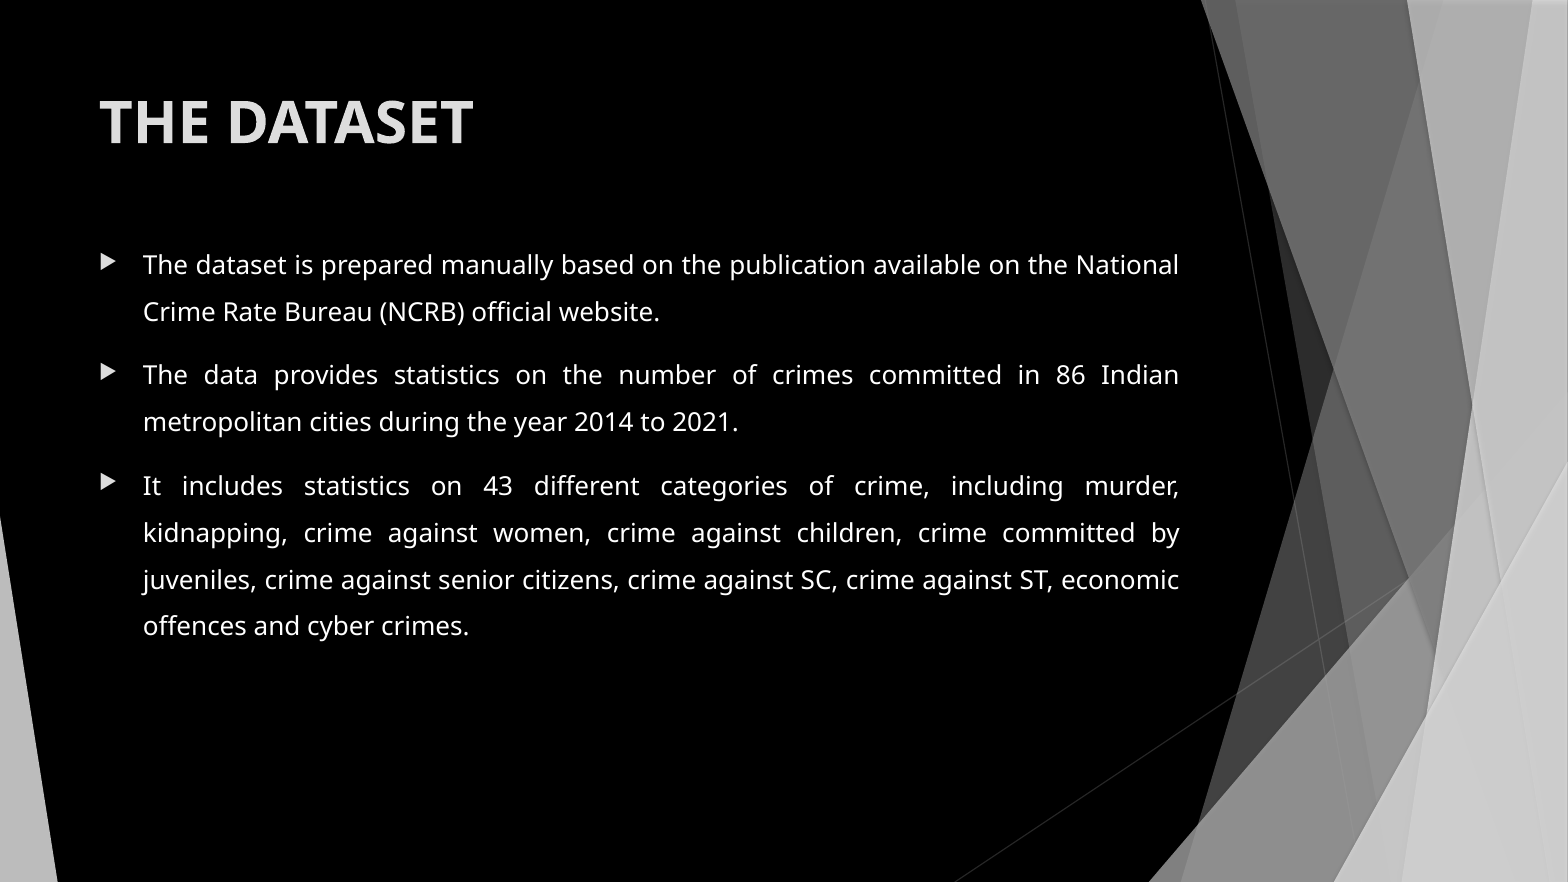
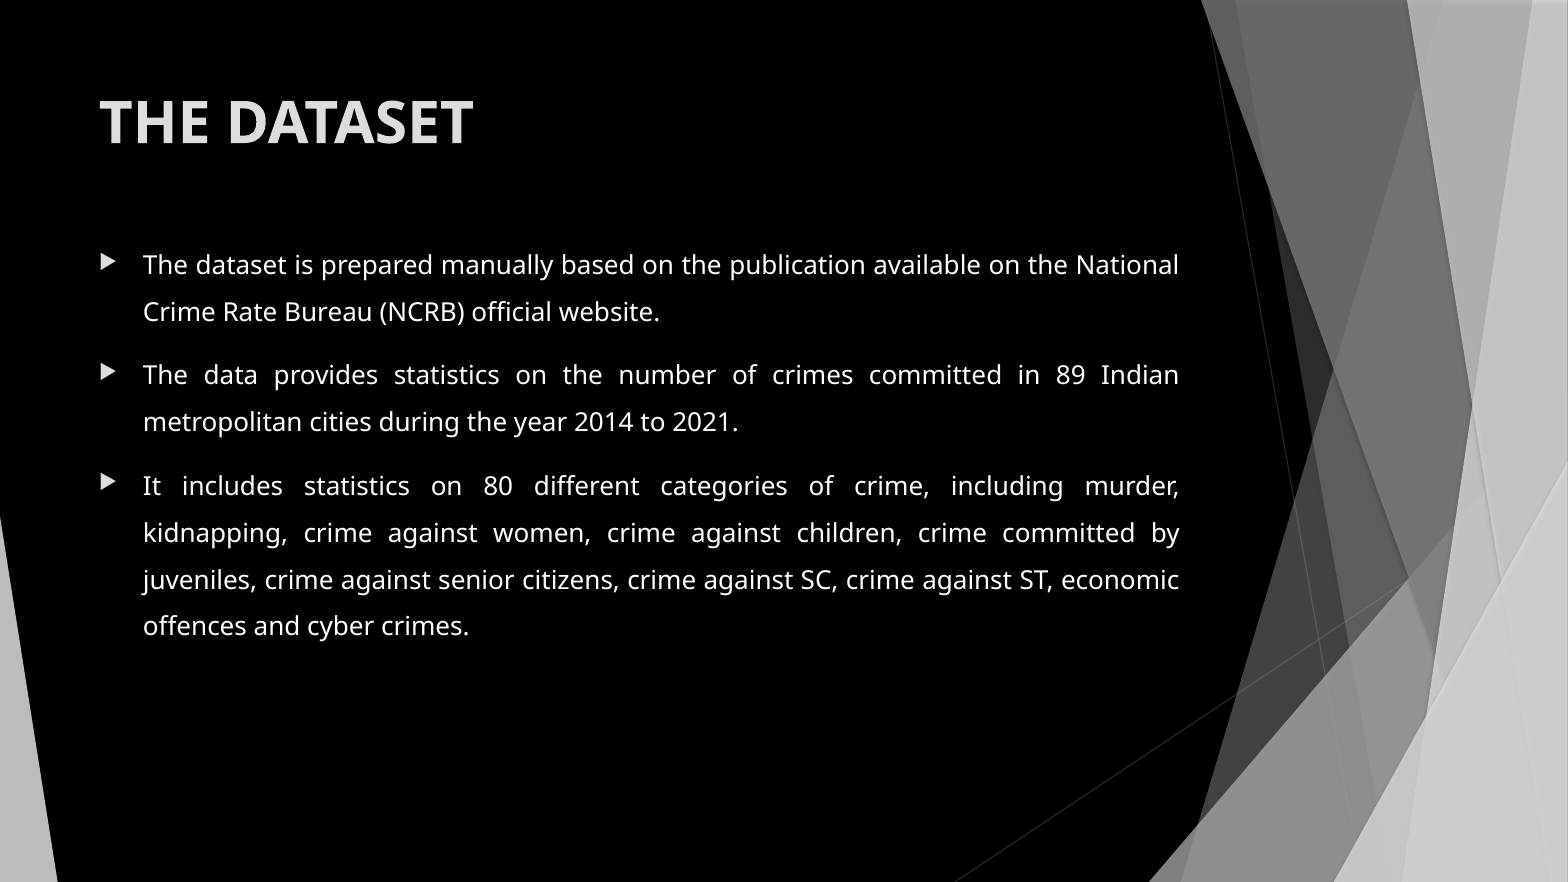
86: 86 -> 89 (1071, 376)
43: 43 -> 80 (498, 487)
